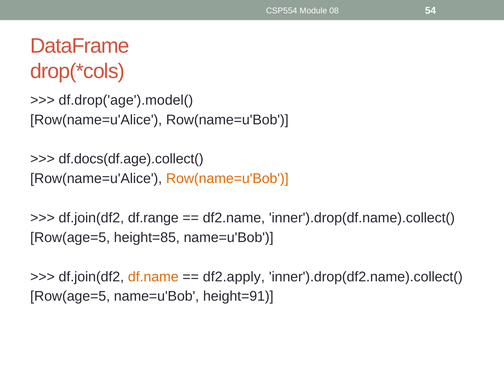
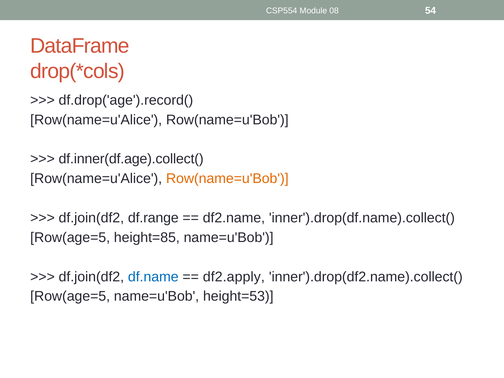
df.drop('age').model(: df.drop('age').model( -> df.drop('age').record( (126, 100)
df.docs(df.age).collect(: df.docs(df.age).collect( -> df.inner(df.age).collect( (131, 159)
df.name colour: orange -> blue (153, 277)
height=91: height=91 -> height=53 (238, 296)
